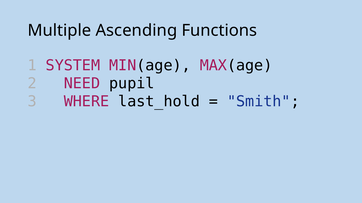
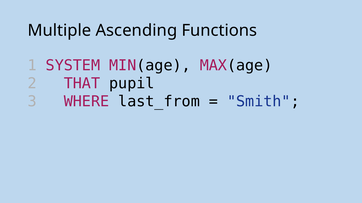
NEED: NEED -> THAT (82, 84)
last_hold: last_hold -> last_from (159, 102)
